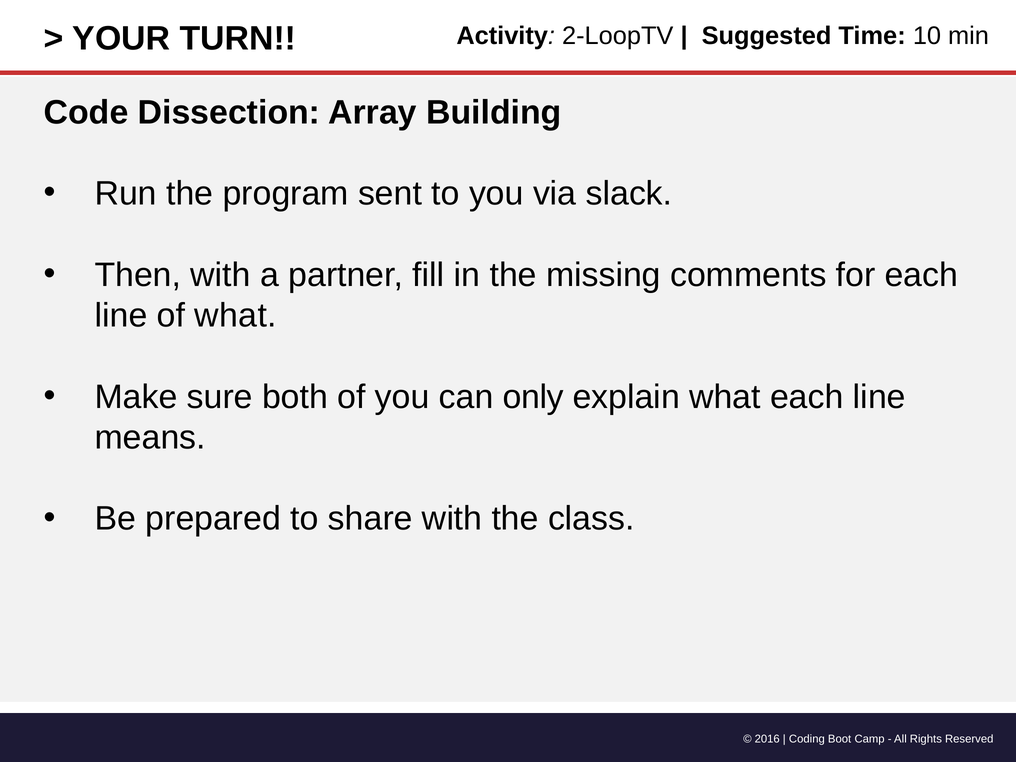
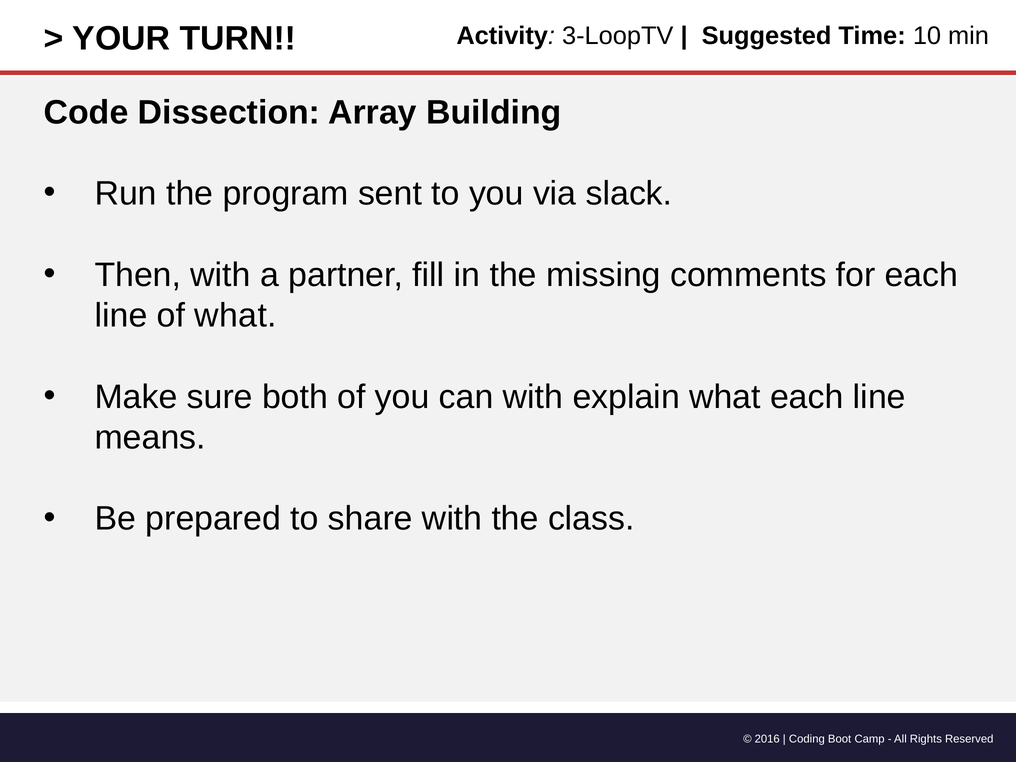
2-LoopTV: 2-LoopTV -> 3-LoopTV (618, 36)
can only: only -> with (533, 397)
